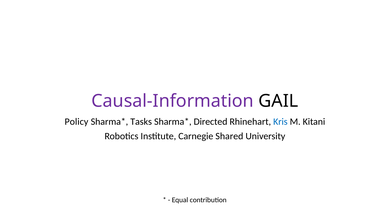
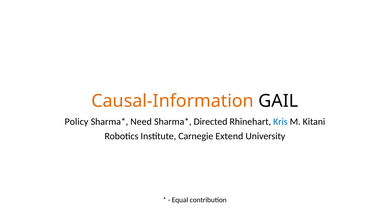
Causal-Information colour: purple -> orange (173, 101)
Tasks: Tasks -> Need (141, 122)
Shared: Shared -> Extend (229, 136)
